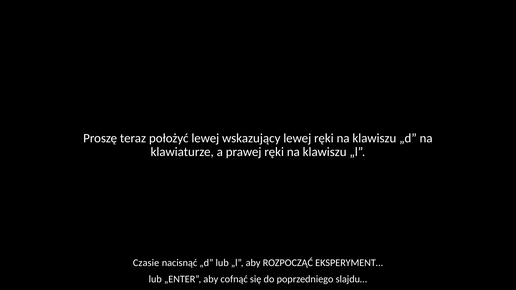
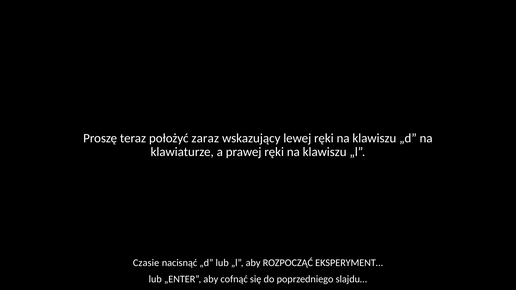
położyć lewej: lewej -> zaraz (205, 138)
